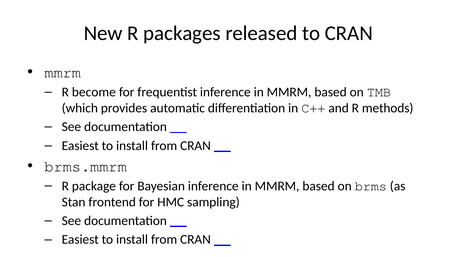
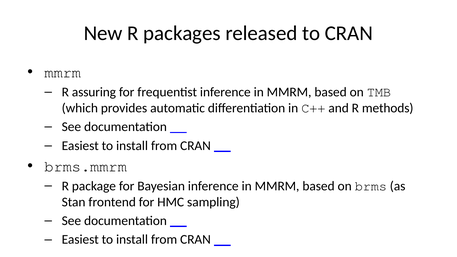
become: become -> assuring (94, 92)
